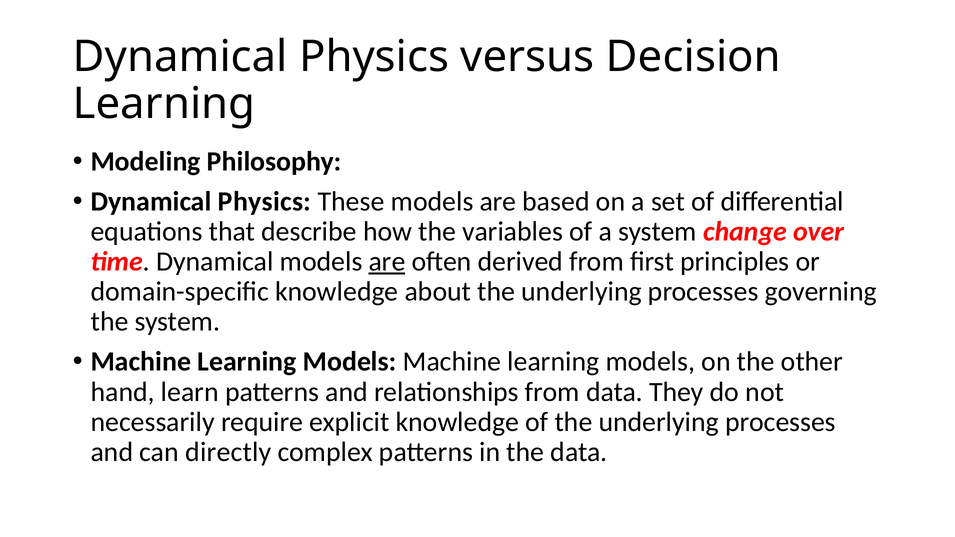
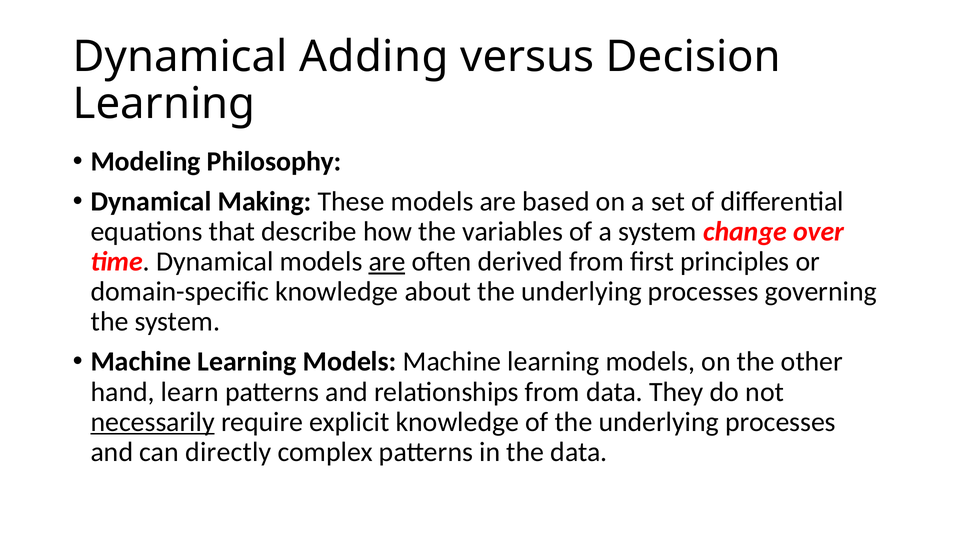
Physics: Physics -> Adding (374, 57)
Physics: Physics -> Making (265, 202)
necessarily underline: none -> present (153, 422)
